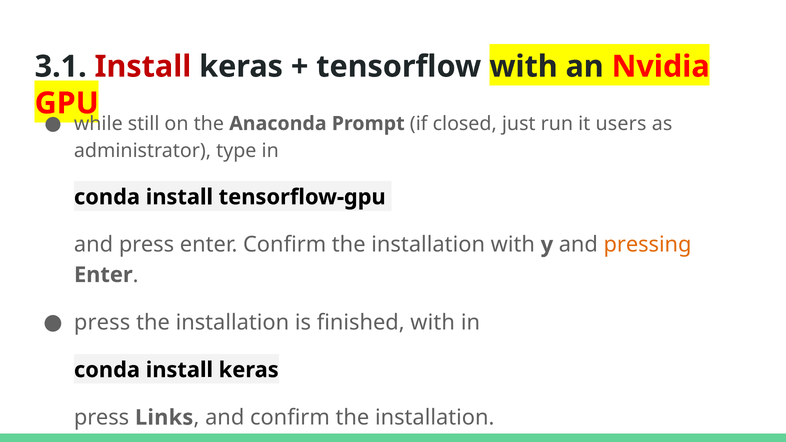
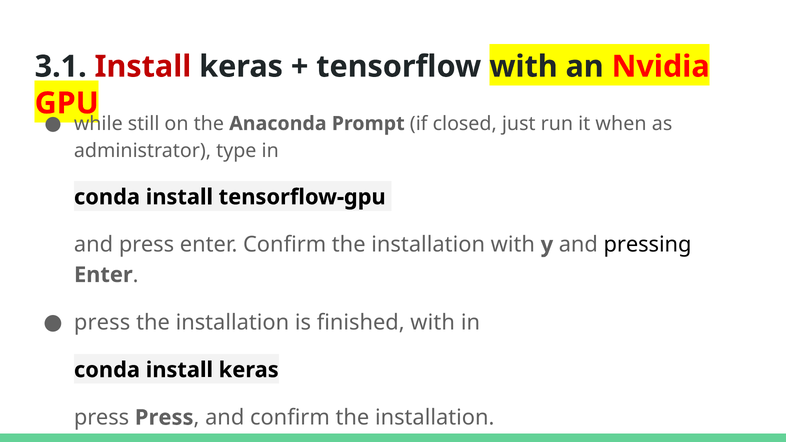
users: users -> when (621, 124)
pressing colour: orange -> black (648, 245)
press Links: Links -> Press (164, 418)
